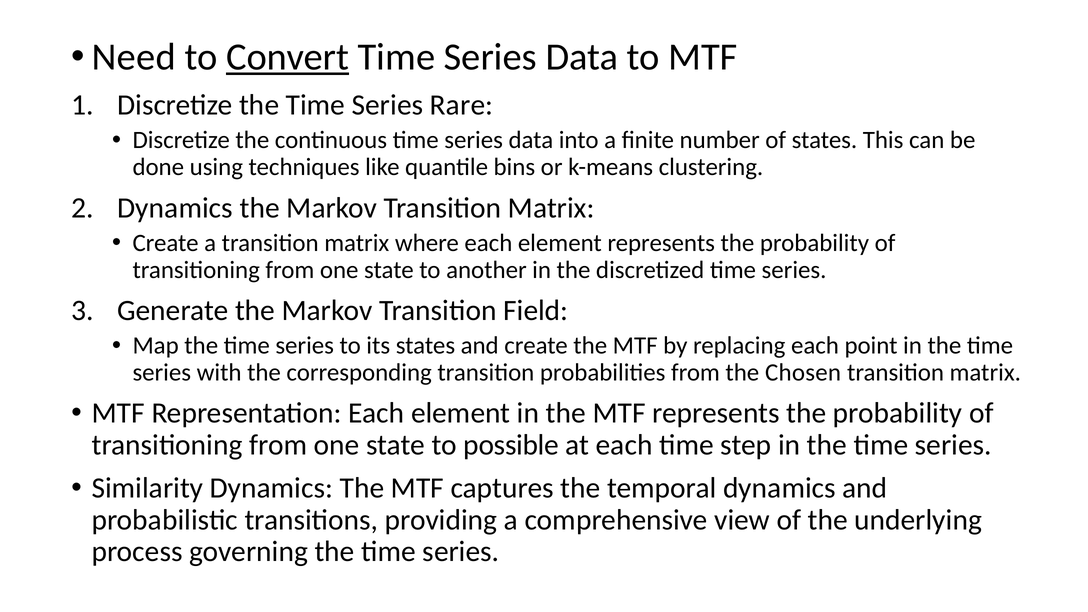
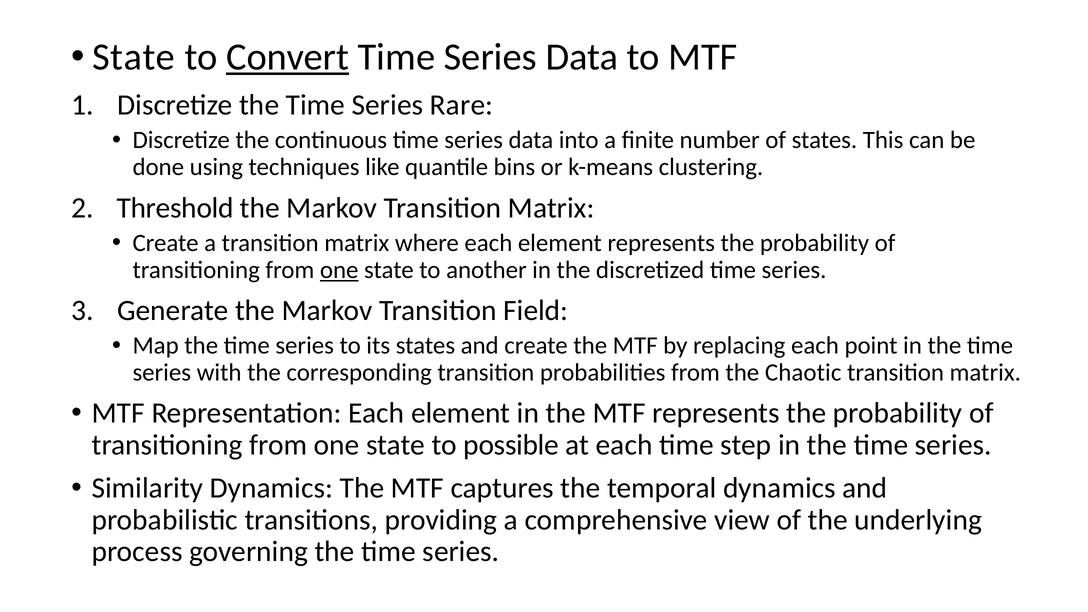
Need: Need -> State (134, 57)
Dynamics: Dynamics -> Threshold (175, 208)
one underline: none -> present (339, 270)
Chosen: Chosen -> Chaotic (803, 372)
